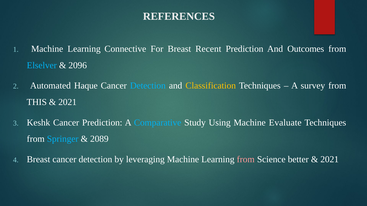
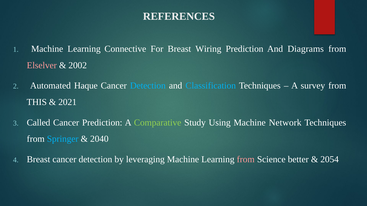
Recent: Recent -> Wiring (208, 49)
Outcomes: Outcomes -> Diagrams (306, 49)
Elselver colour: light blue -> pink (42, 66)
2096: 2096 -> 2002 (78, 66)
Classification colour: yellow -> light blue (211, 86)
Keshk: Keshk -> Called (39, 123)
Comparative colour: light blue -> light green (158, 123)
Evaluate: Evaluate -> Network (285, 123)
2089: 2089 -> 2040 (99, 139)
2021: 2021 -> 2054 (330, 160)
